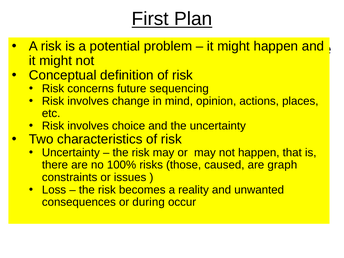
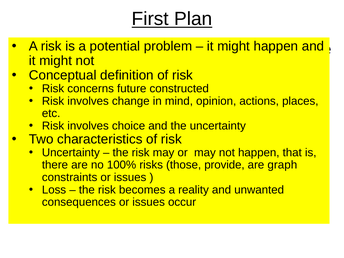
sequencing: sequencing -> constructed (179, 89)
caused: caused -> provide (224, 165)
during: during -> issues (149, 202)
